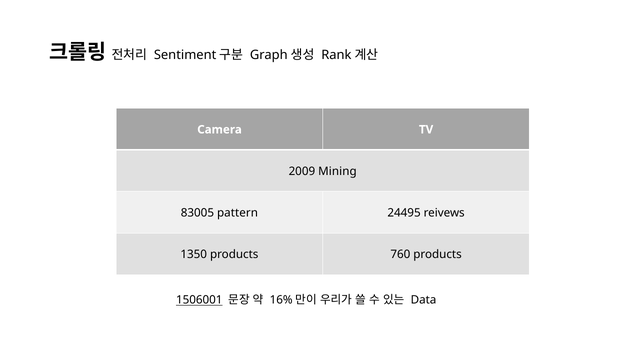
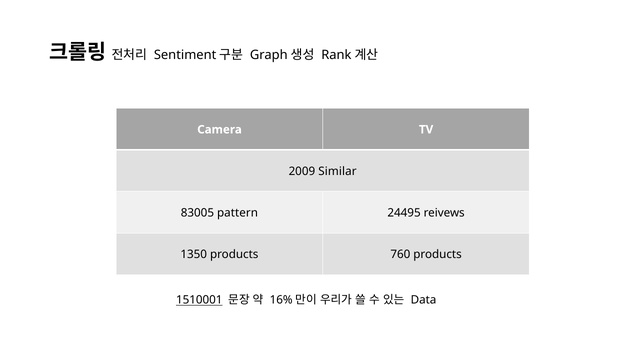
Mining: Mining -> Similar (337, 171)
1506001: 1506001 -> 1510001 (199, 300)
